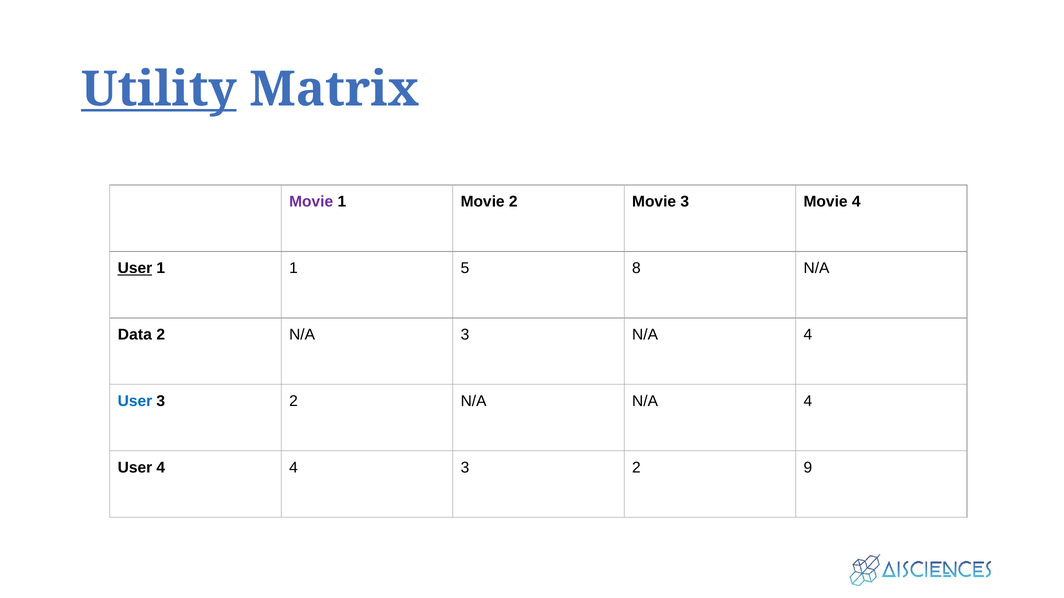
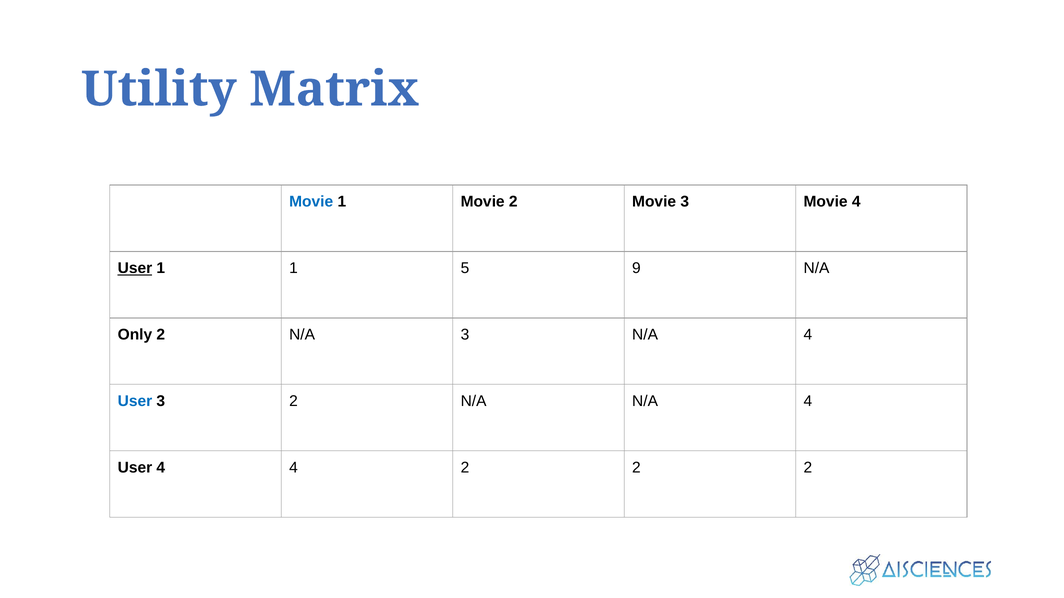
Utility underline: present -> none (159, 89)
Movie colour: purple -> blue (311, 202)
8: 8 -> 9 (636, 269)
Data: Data -> Only (135, 335)
4 3: 3 -> 2 (465, 468)
9: 9 -> 2 (808, 468)
